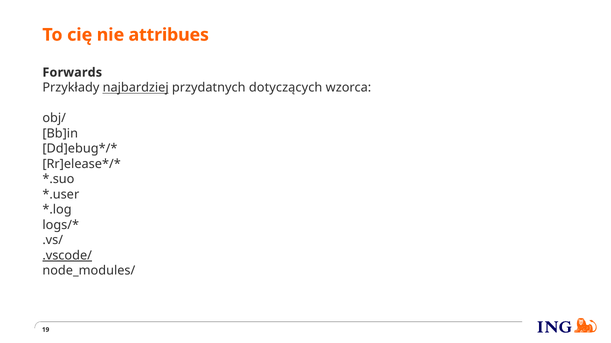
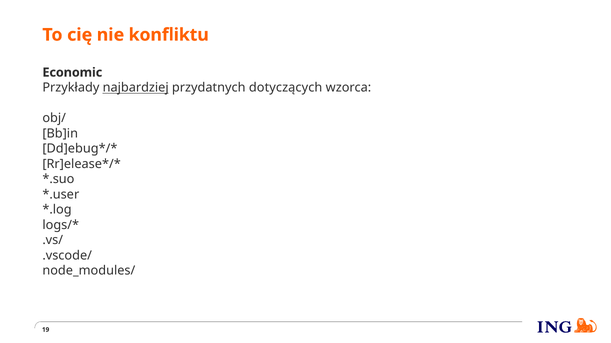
attribues: attribues -> konfliktu (169, 35)
Forwards: Forwards -> Economic (72, 73)
.vscode/ underline: present -> none (67, 256)
